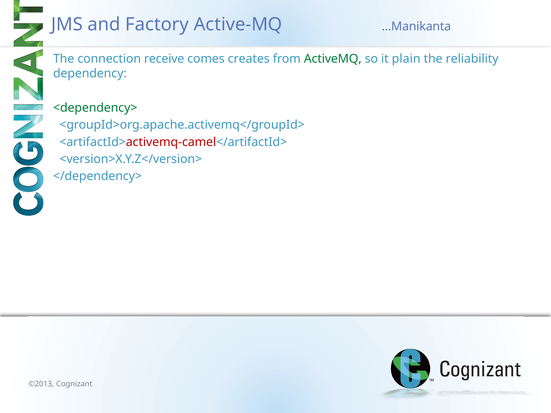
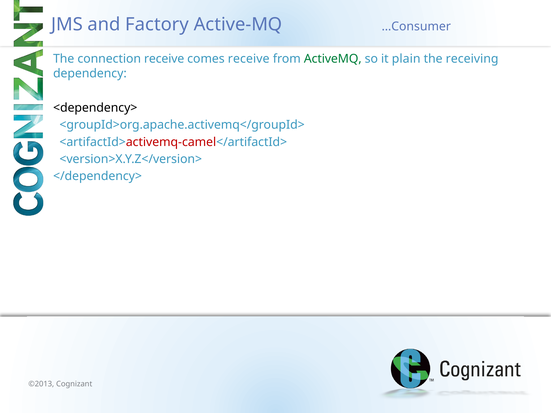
…Manikanta: …Manikanta -> …Consumer (416, 27)
comes creates: creates -> receive (249, 59)
reliability: reliability -> receiving (472, 59)
<dependency> colour: green -> black (95, 108)
